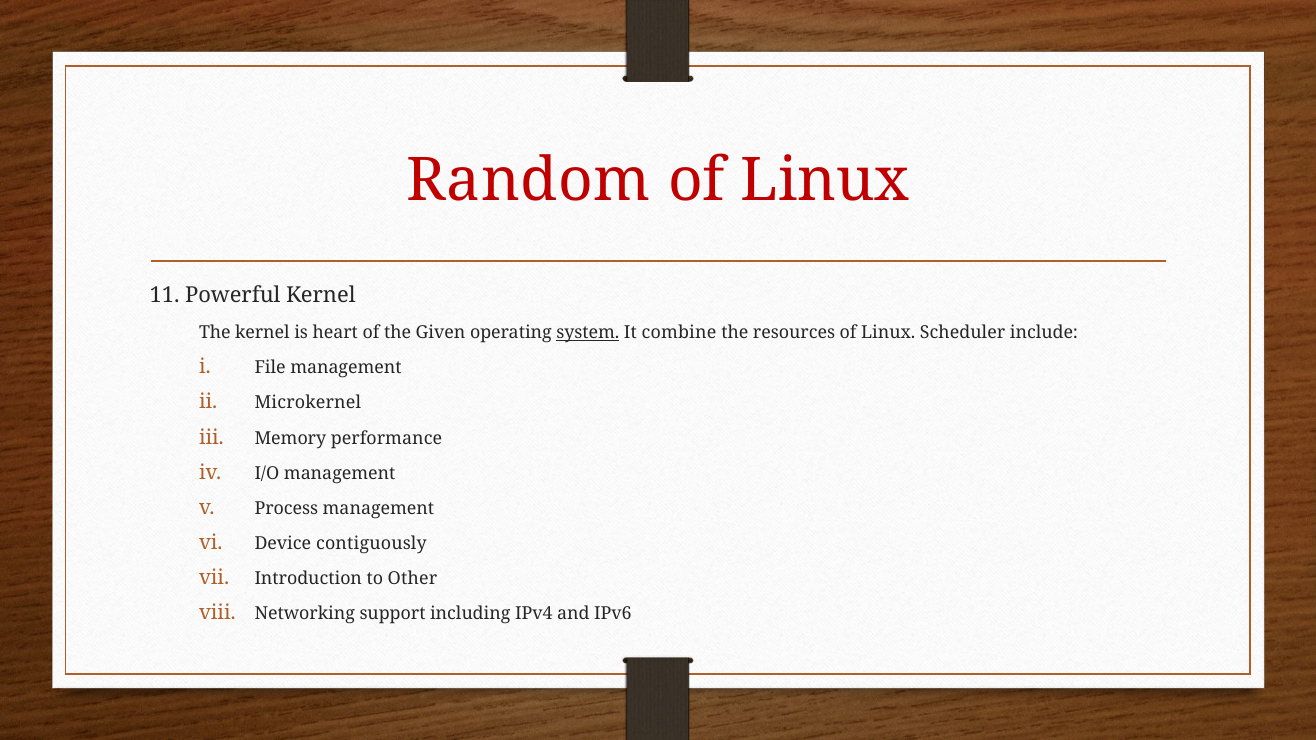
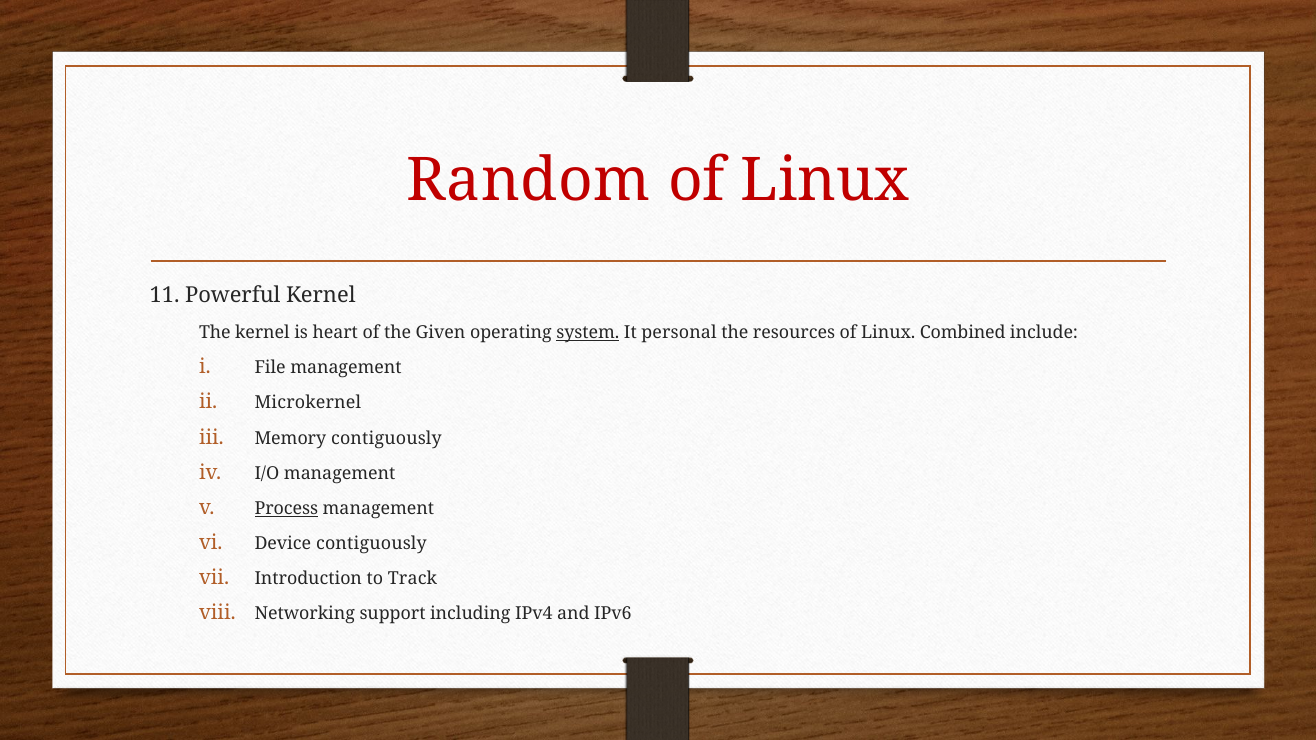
combine: combine -> personal (679, 333)
Scheduler: Scheduler -> Combined (963, 333)
Memory performance: performance -> contiguously (386, 438)
Process underline: none -> present (286, 509)
Other: Other -> Track (412, 579)
